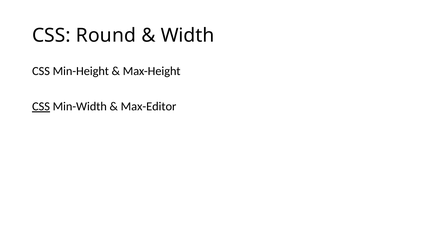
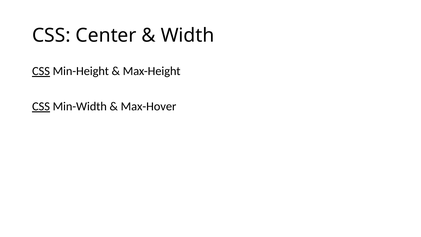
Round: Round -> Center (106, 35)
CSS underline: none -> present (41, 71)
Max-Editor: Max-Editor -> Max-Hover (149, 106)
